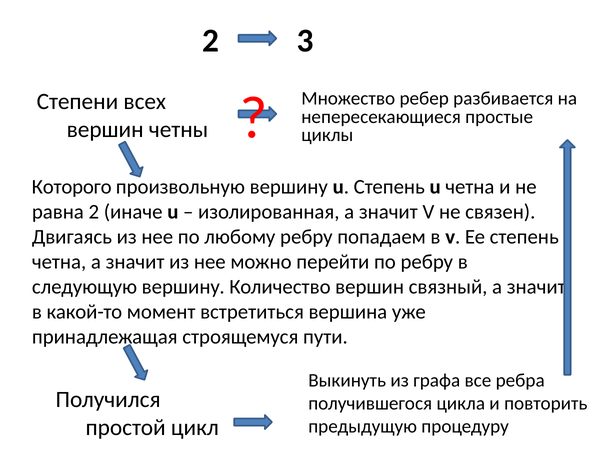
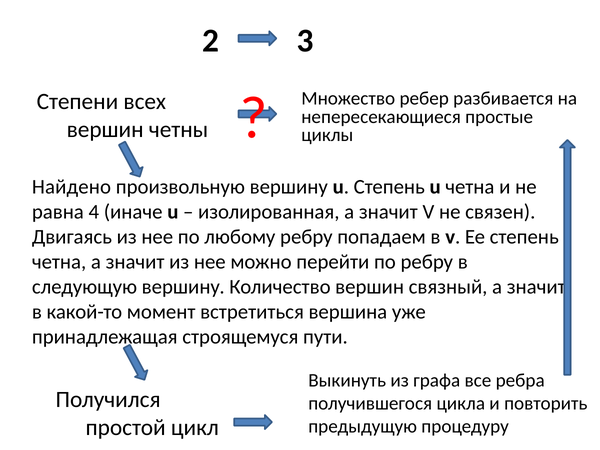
Которого: Которого -> Найдено (71, 187)
равна 2: 2 -> 4 (94, 212)
